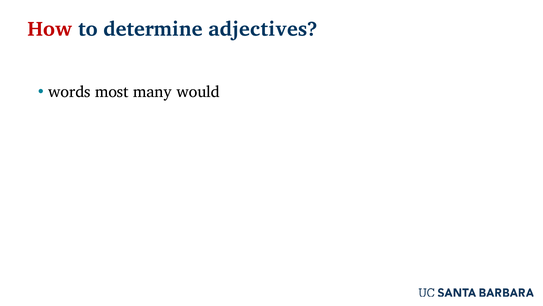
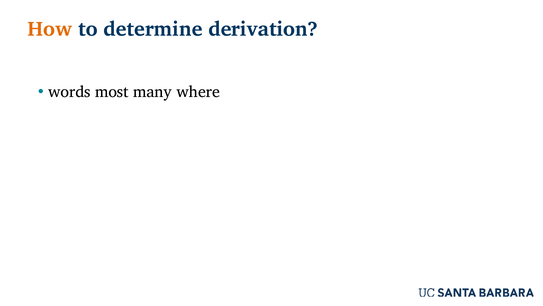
How colour: red -> orange (50, 29)
adjectives: adjectives -> derivation (263, 29)
would: would -> where (198, 92)
